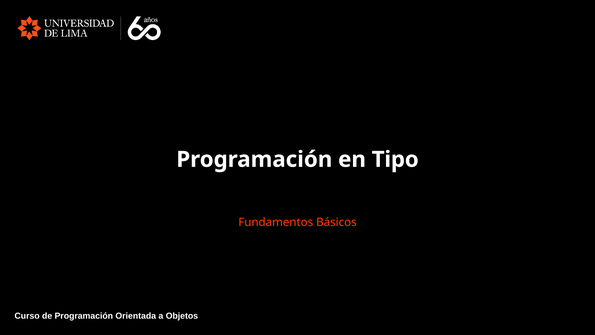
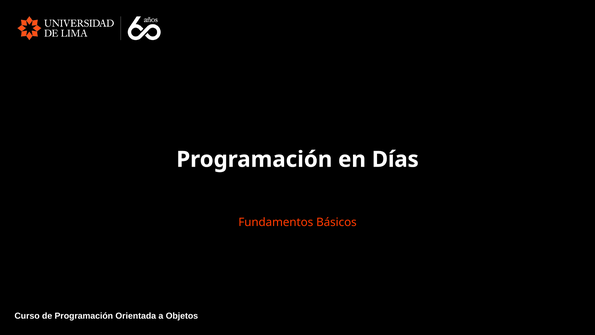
Tipo: Tipo -> Días (395, 159)
